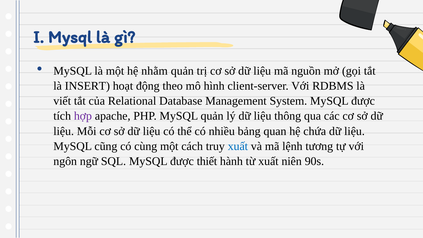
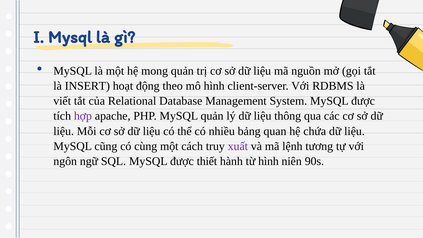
nhằm: nhằm -> mong (155, 71)
xuất colour: blue -> purple (238, 146)
từ xuất: xuất -> hình (269, 161)
